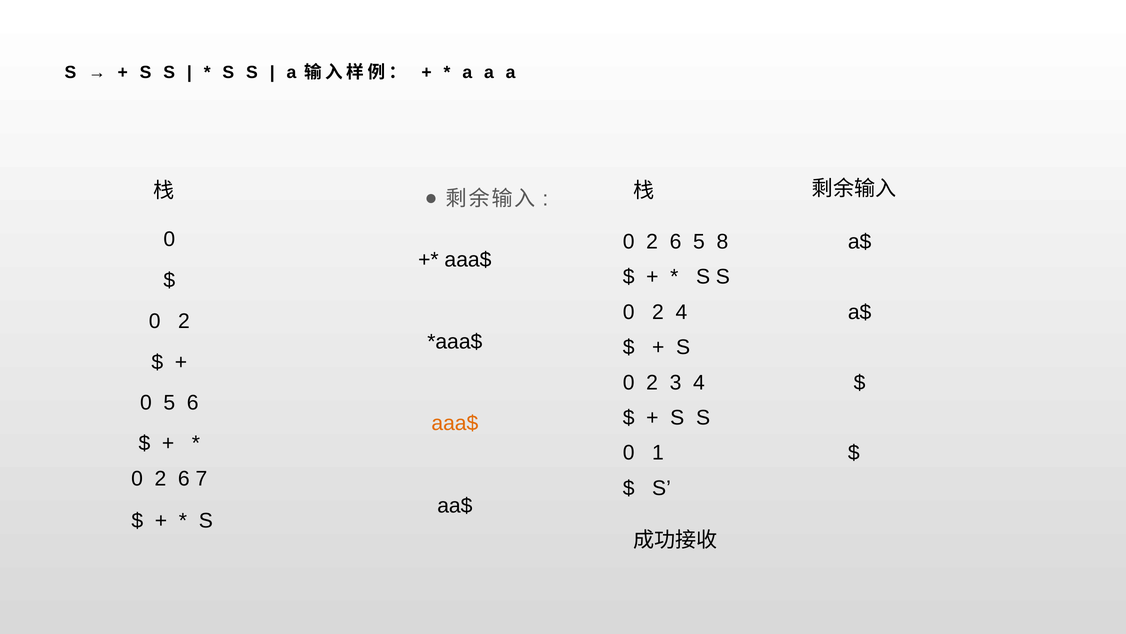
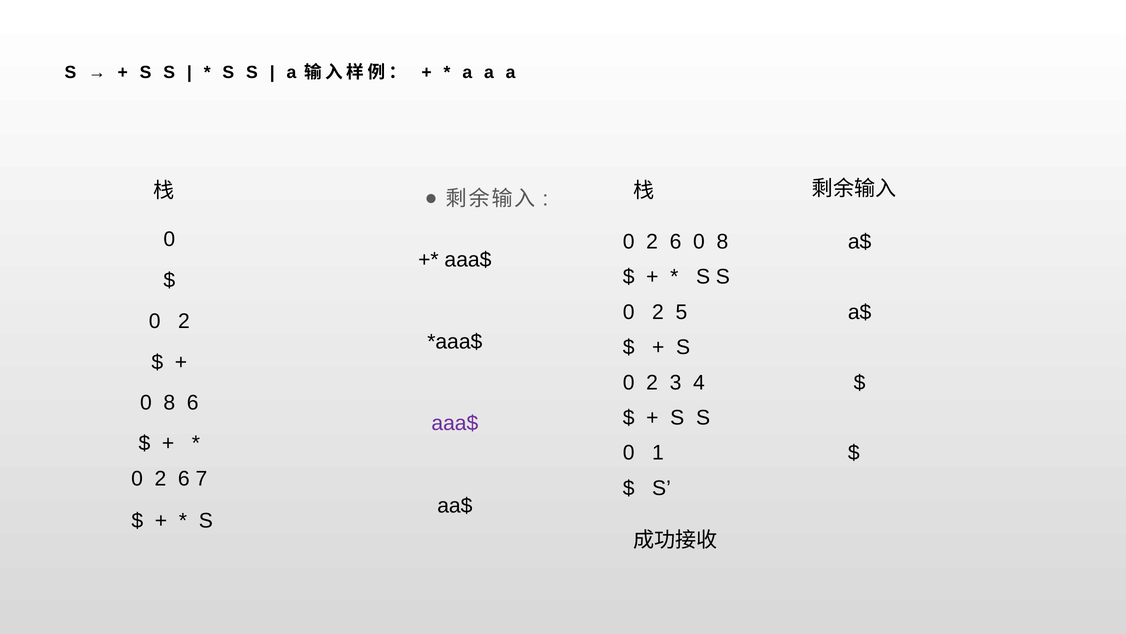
6 5: 5 -> 0 (699, 241)
2 4: 4 -> 5 (681, 312)
5: 5 -> 8 (169, 402)
aaa$ colour: orange -> purple (455, 423)
